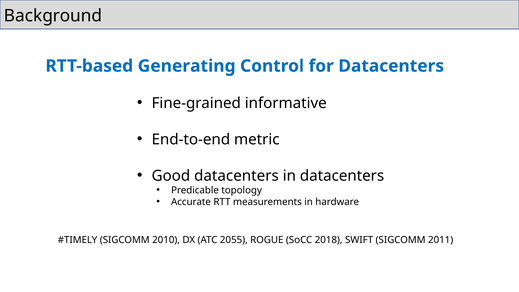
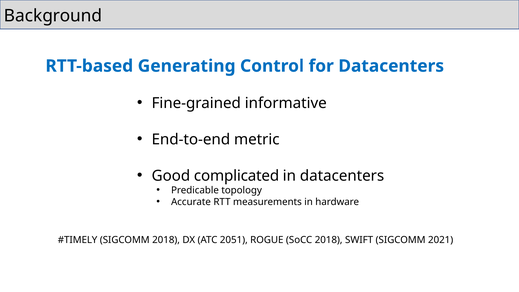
Good datacenters: datacenters -> complicated (237, 176)
SIGCOMM 2010: 2010 -> 2018 (166, 240)
2055: 2055 -> 2051 (234, 240)
2011: 2011 -> 2021 (441, 240)
